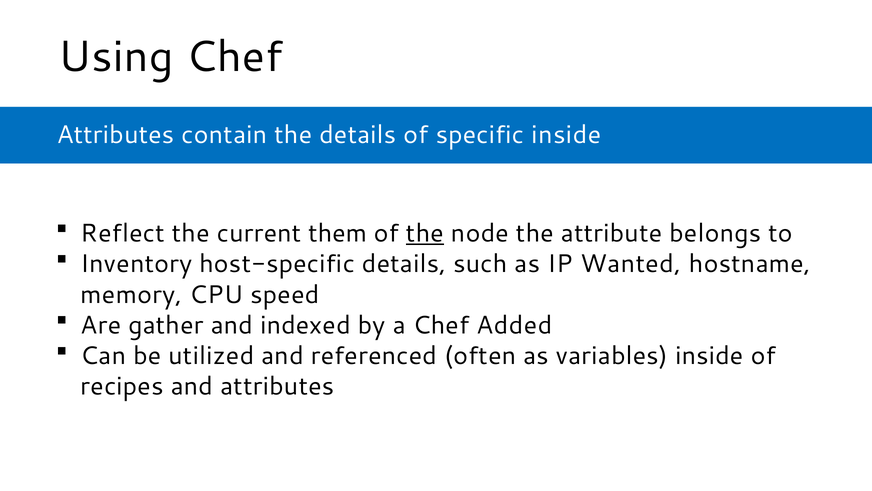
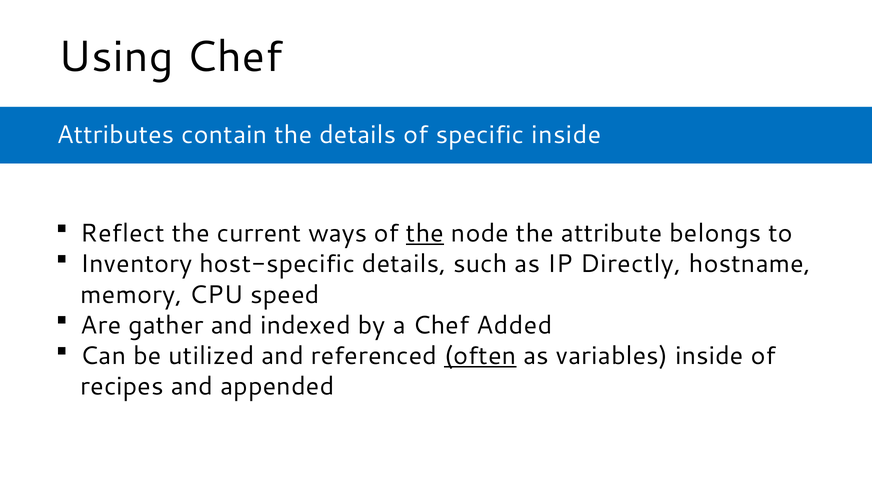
them: them -> ways (338, 233)
Wanted: Wanted -> Directly (631, 264)
often underline: none -> present (480, 355)
and attributes: attributes -> appended (277, 386)
